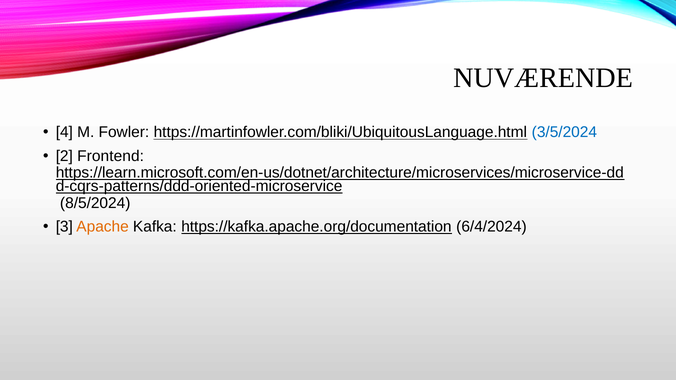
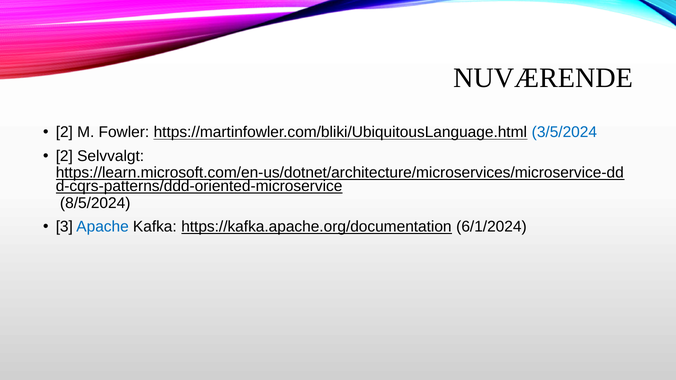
4: 4 -> 2 (64, 132)
Frontend: Frontend -> Selvvalgt (111, 156)
Apache colour: orange -> blue (103, 227)
6/4/2024: 6/4/2024 -> 6/1/2024 (491, 227)
